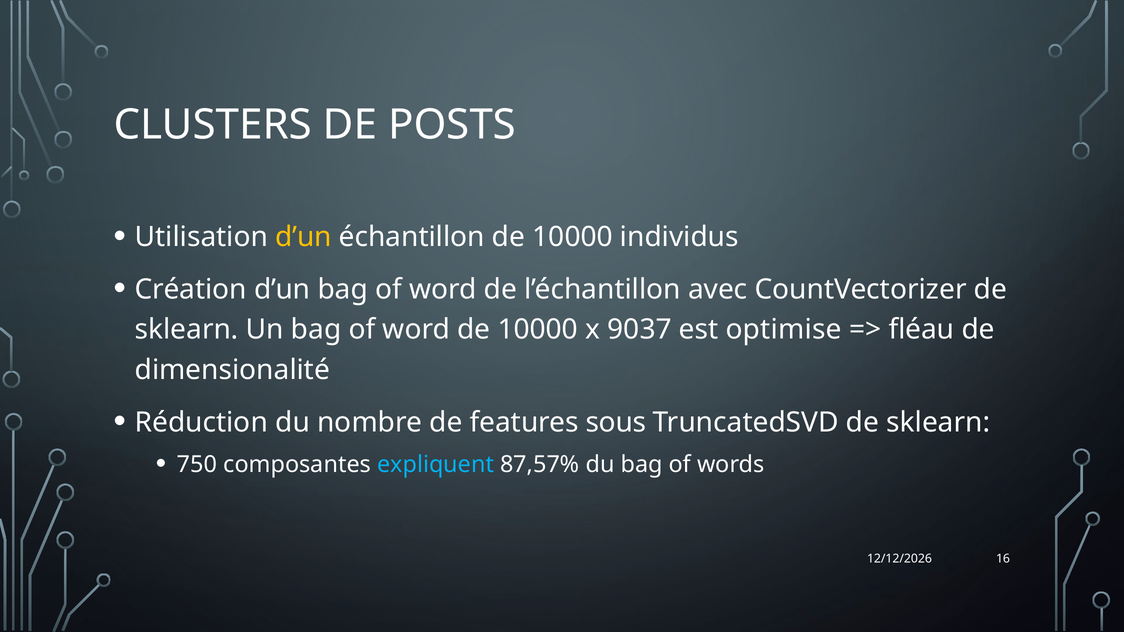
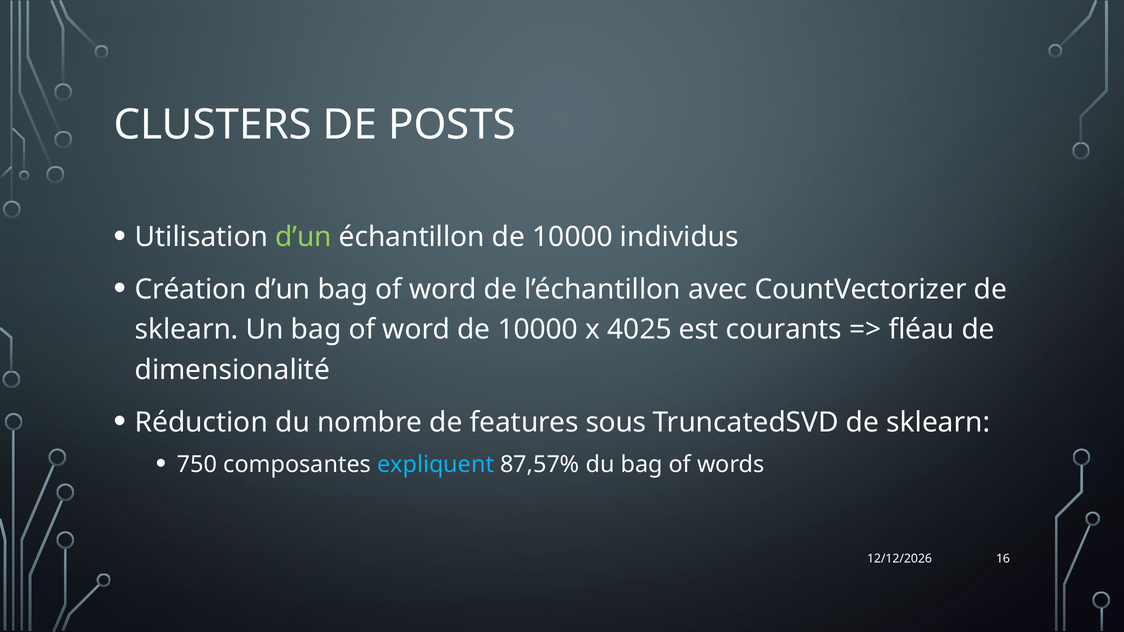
d’un colour: yellow -> light green (303, 237)
9037: 9037 -> 4025 (640, 330)
optimise: optimise -> courants (784, 330)
